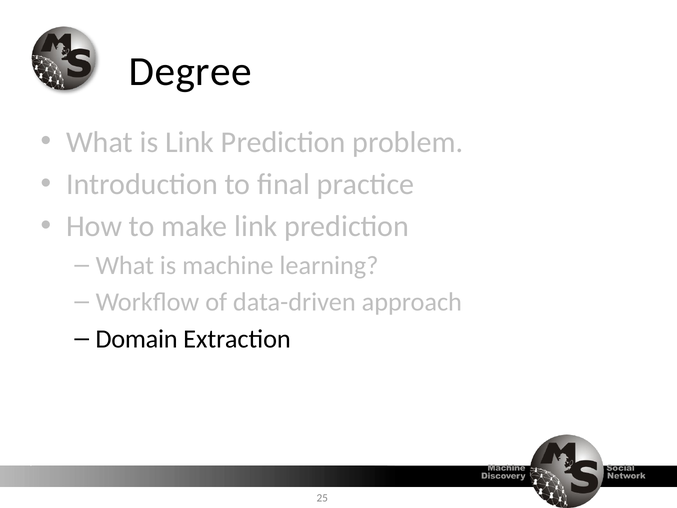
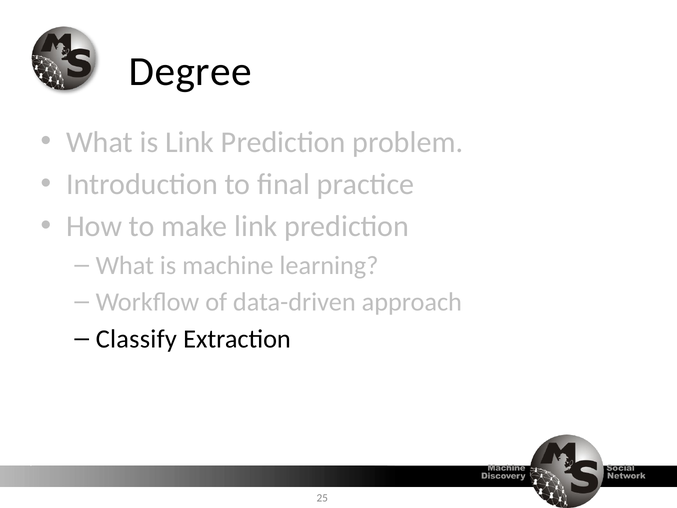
Domain: Domain -> Classify (136, 339)
